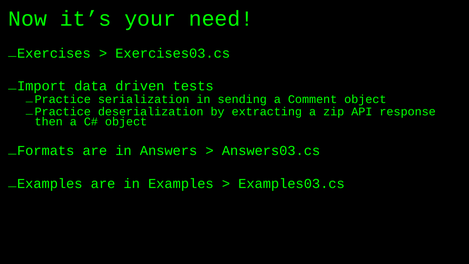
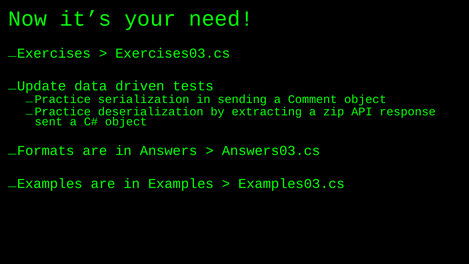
Import: Import -> Update (42, 86)
then: then -> sent (49, 121)
